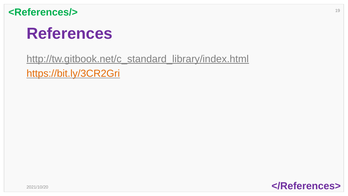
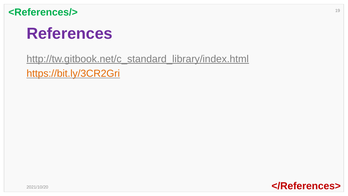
</References> colour: purple -> red (306, 186)
